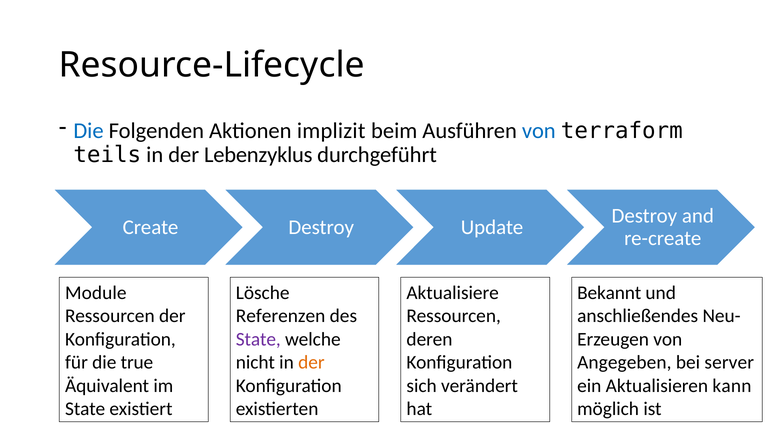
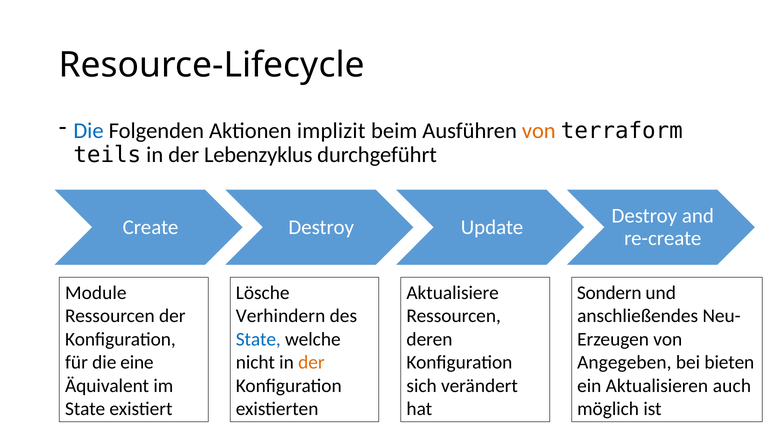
von colour: blue -> orange (539, 131)
Bekannt: Bekannt -> Sondern (609, 293)
Referenzen: Referenzen -> Verhindern (281, 316)
State colour: purple -> blue (258, 339)
true: true -> eine (137, 362)
server: server -> bieten (729, 362)
kann: kann -> auch (732, 386)
